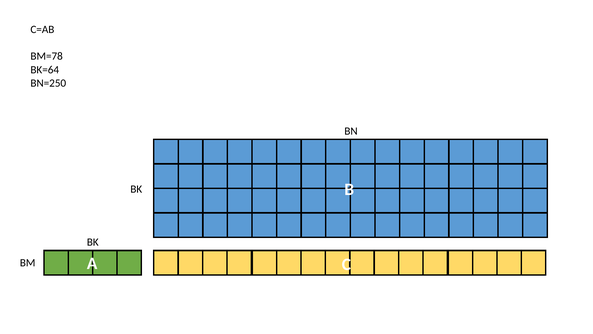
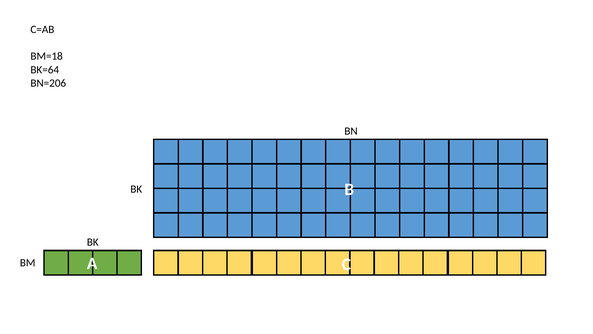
BM=78: BM=78 -> BM=18 (47, 56)
BN=250: BN=250 -> BN=206 (48, 83)
